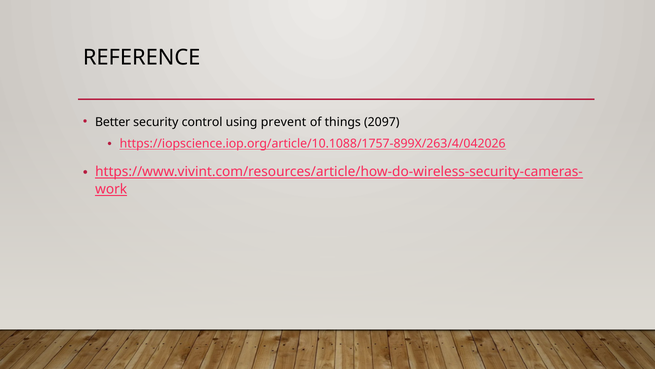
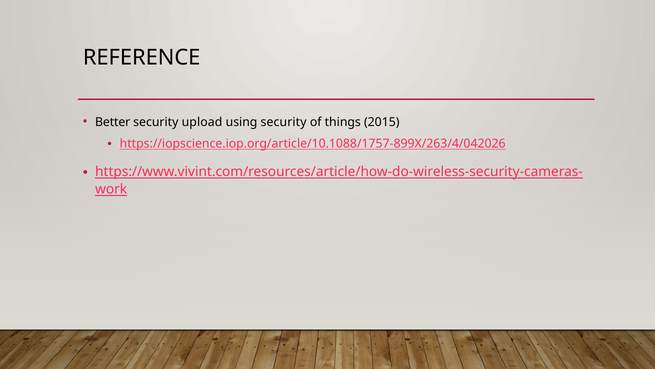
control: control -> upload (202, 122)
using prevent: prevent -> security (284, 122)
2097: 2097 -> 2015 (382, 122)
